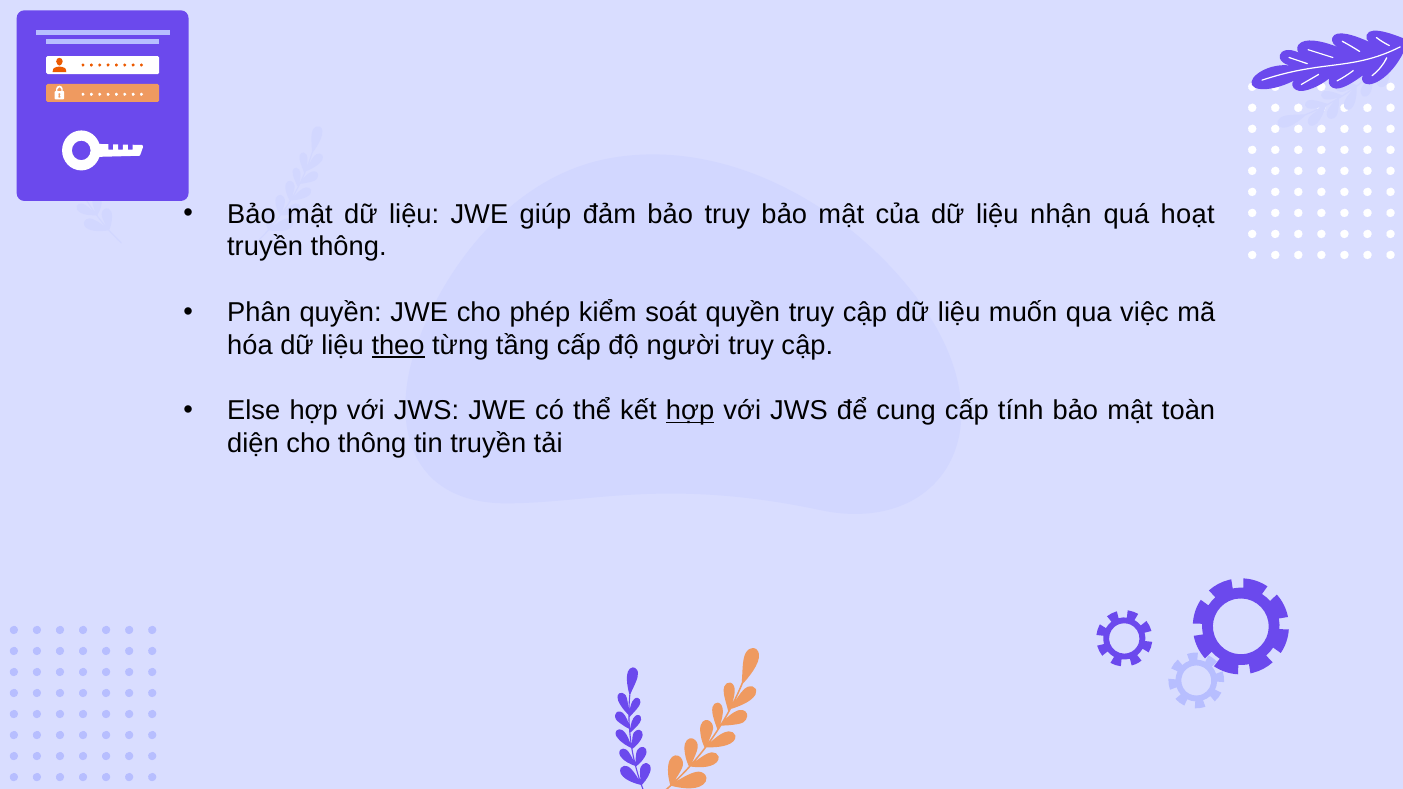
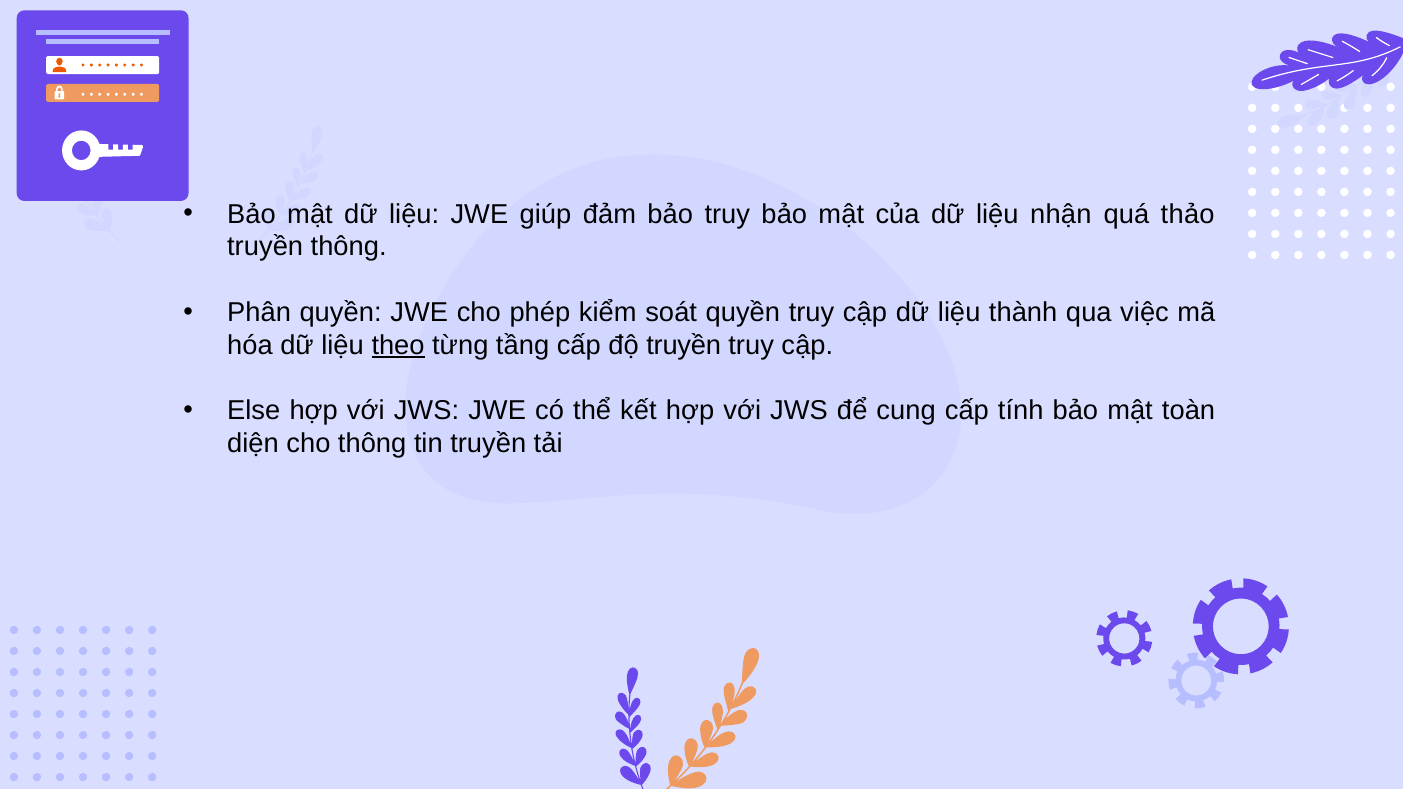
hoạt: hoạt -> thảo (1188, 214)
muốn: muốn -> thành (1023, 313)
độ người: người -> truyền (684, 345)
hợp underline: present -> none (690, 411)
